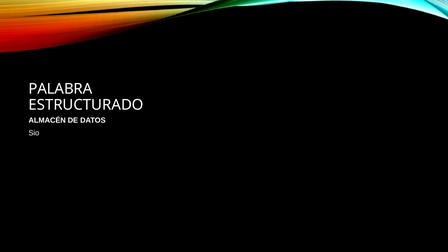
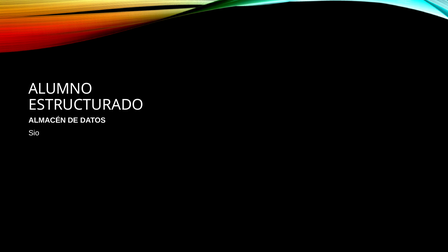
PALABRA: PALABRA -> ALUMNO (60, 89)
